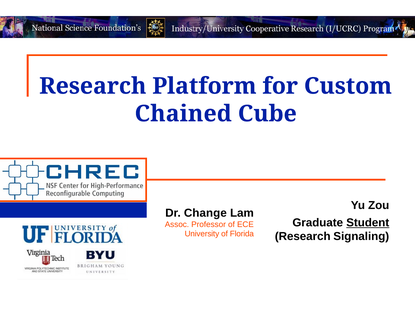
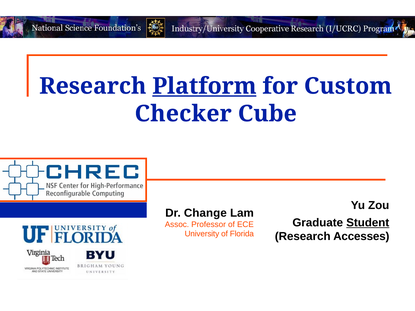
Platform underline: none -> present (204, 86)
Chained: Chained -> Checker (183, 114)
Signaling: Signaling -> Accesses (361, 237)
